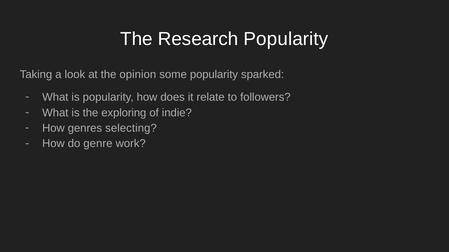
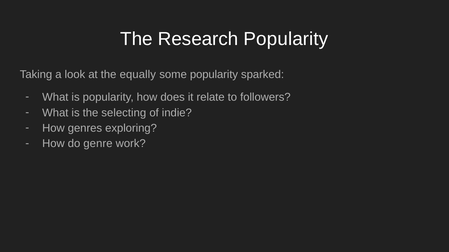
opinion: opinion -> equally (138, 74)
exploring: exploring -> selecting (124, 113)
selecting: selecting -> exploring (131, 128)
